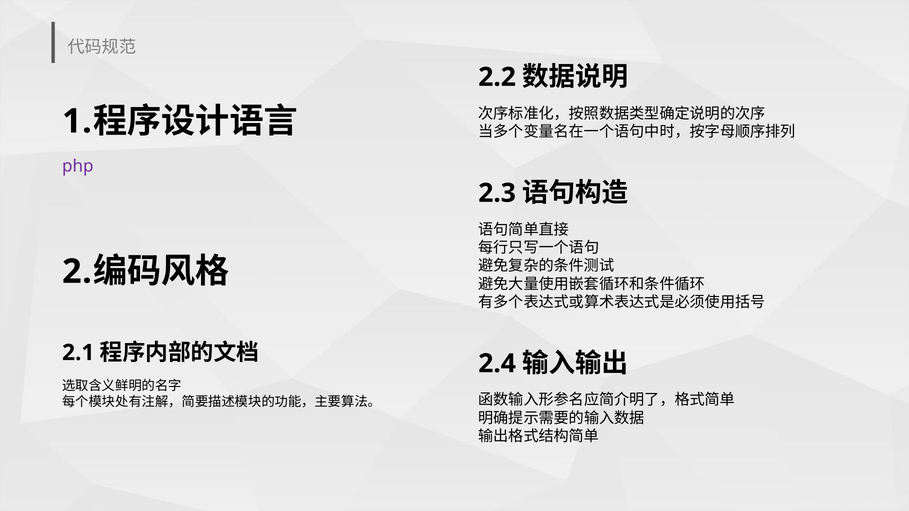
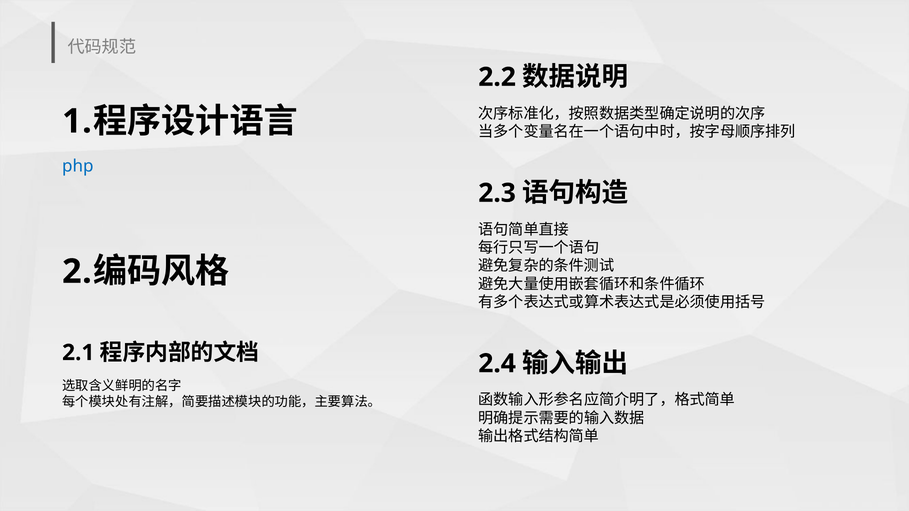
php colour: purple -> blue (78, 166)
